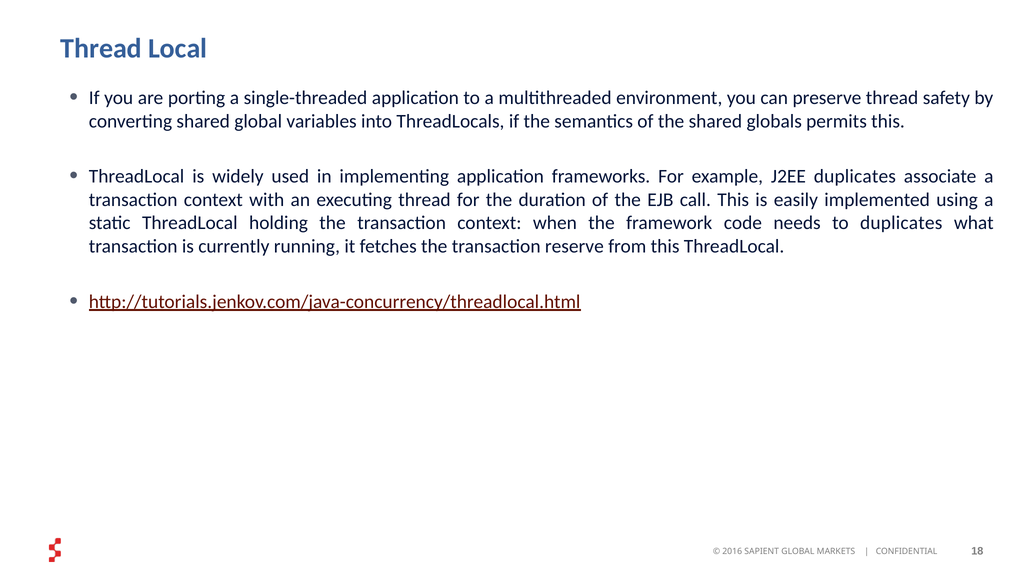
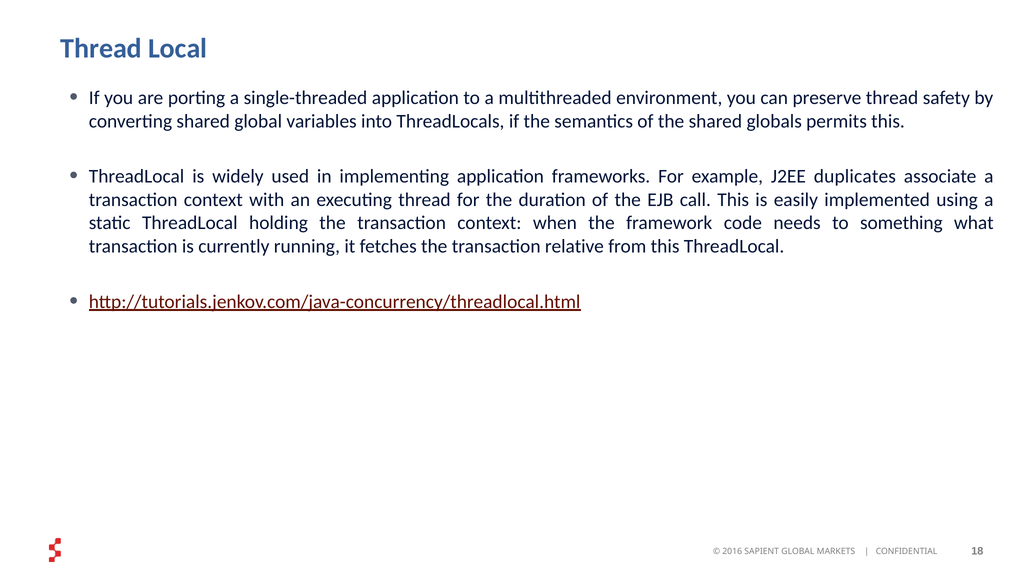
to duplicates: duplicates -> something (901, 223)
reserve: reserve -> relative (574, 246)
